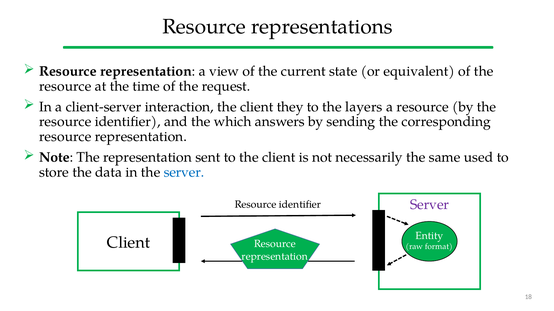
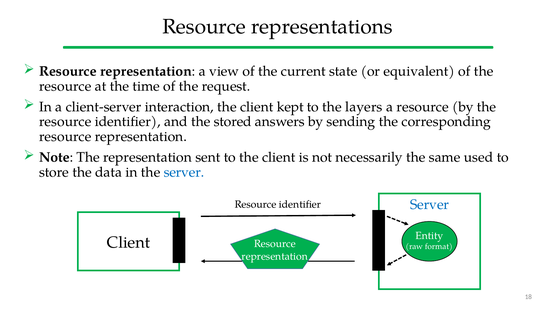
they: they -> kept (290, 107)
which: which -> stored (233, 122)
Server colour: purple -> blue (430, 205)
